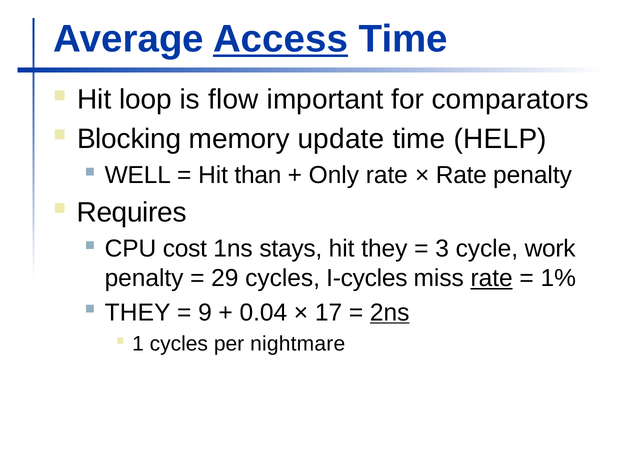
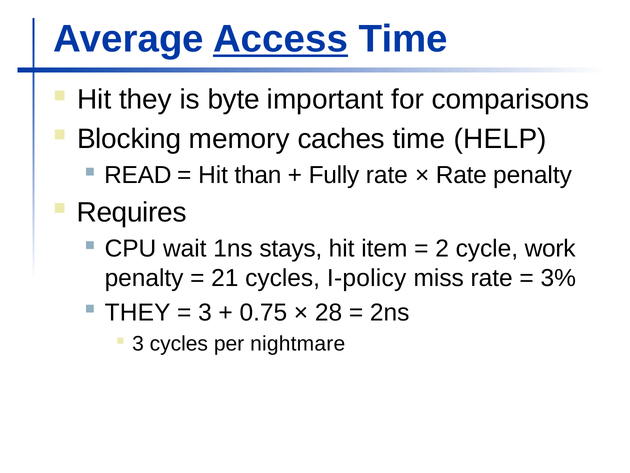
Hit loop: loop -> they (145, 99)
flow: flow -> byte (234, 99)
comparators: comparators -> comparisons (511, 99)
update: update -> caches (341, 139)
WELL: WELL -> READ (138, 175)
Only: Only -> Fully (334, 175)
cost: cost -> wait (185, 248)
hit they: they -> item (384, 248)
3: 3 -> 2 (442, 248)
29: 29 -> 21 (225, 278)
I-cycles: I-cycles -> I-policy (367, 278)
rate underline: present -> none (492, 278)
1%: 1% -> 3% (558, 278)
9: 9 -> 3 (205, 312)
0.04: 0.04 -> 0.75 (263, 312)
17: 17 -> 28 (329, 312)
2ns underline: present -> none (390, 312)
1: 1 -> 3 (138, 343)
